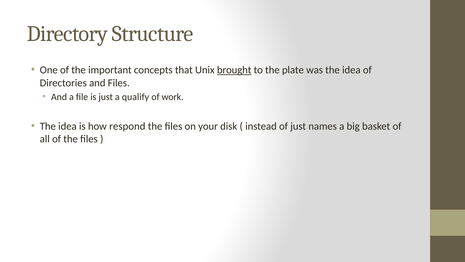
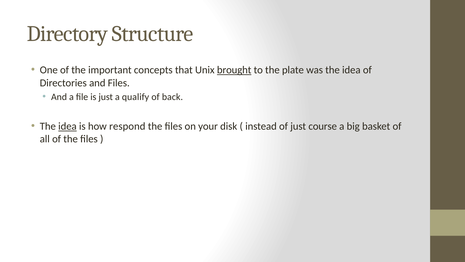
work: work -> back (172, 97)
idea underline: none -> present (67, 126)
names: names -> course (323, 126)
